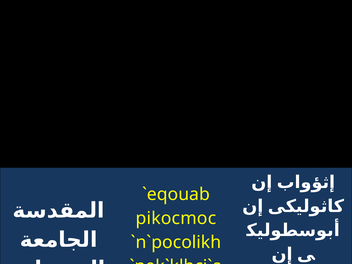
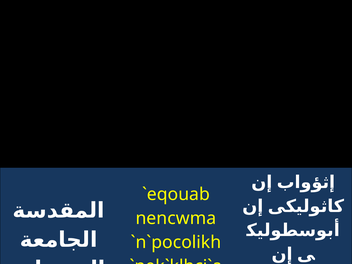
pikocmoc: pikocmoc -> nencwma (176, 218)
